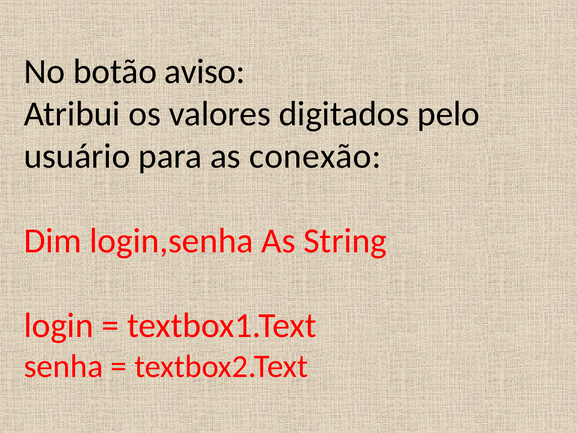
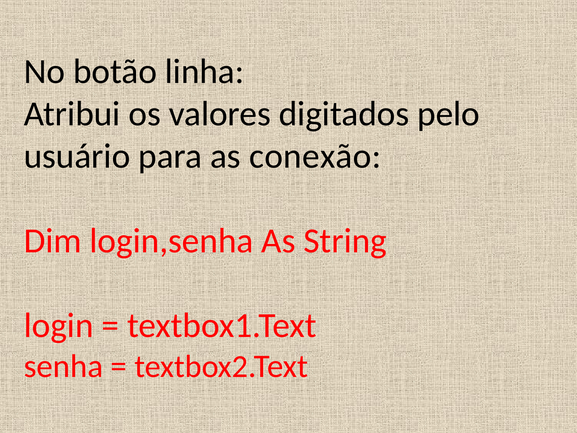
aviso: aviso -> linha (205, 72)
